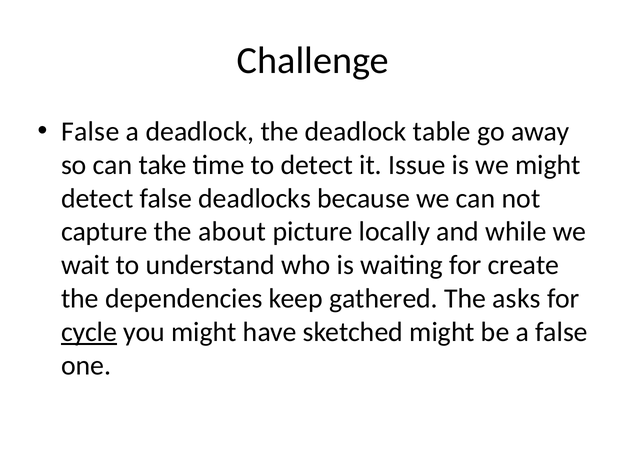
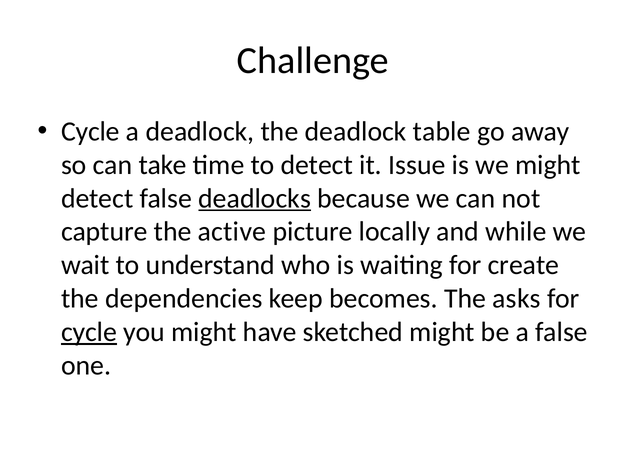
False: False -> Cycle (90, 131)
deadlocks underline: none -> present (255, 198)
about: about -> active (232, 232)
gathered: gathered -> becomes (384, 298)
